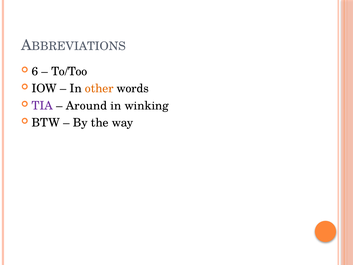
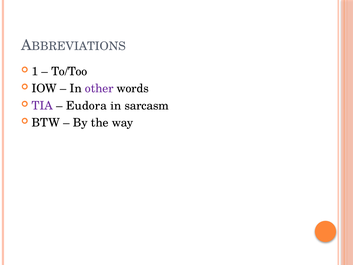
6: 6 -> 1 (35, 71)
other colour: orange -> purple (99, 88)
Around: Around -> Eudora (86, 106)
winking: winking -> sarcasm (147, 106)
